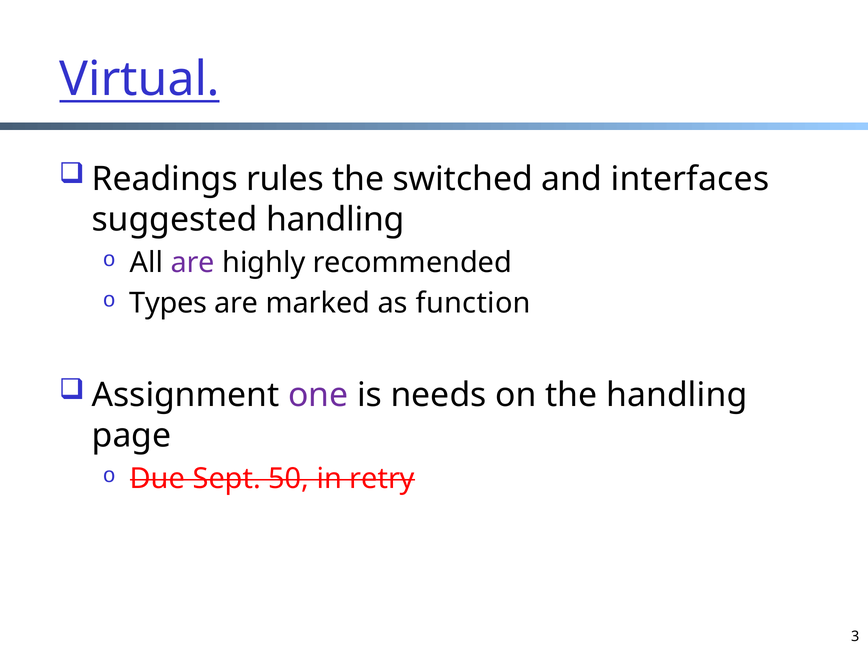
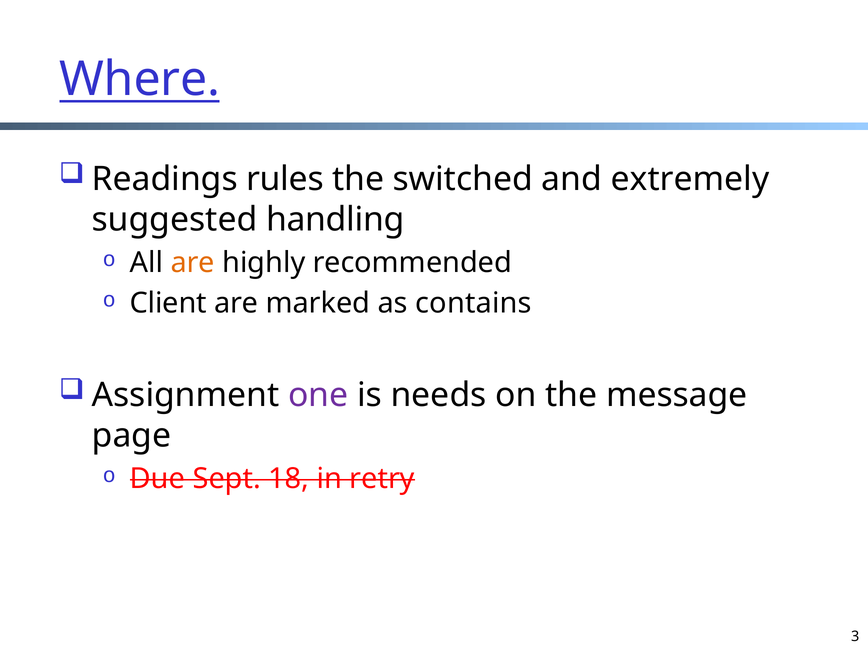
Virtual: Virtual -> Where (140, 79)
interfaces: interfaces -> extremely (690, 179)
are colour: purple -> orange (193, 262)
Types: Types -> Client (168, 303)
function: function -> contains (473, 303)
the handling: handling -> message (677, 395)
50: 50 -> 18 (289, 479)
